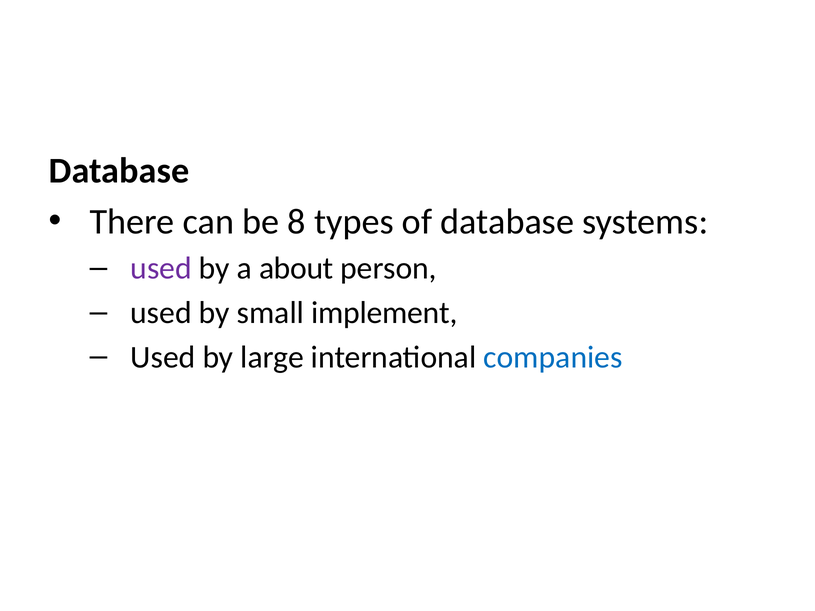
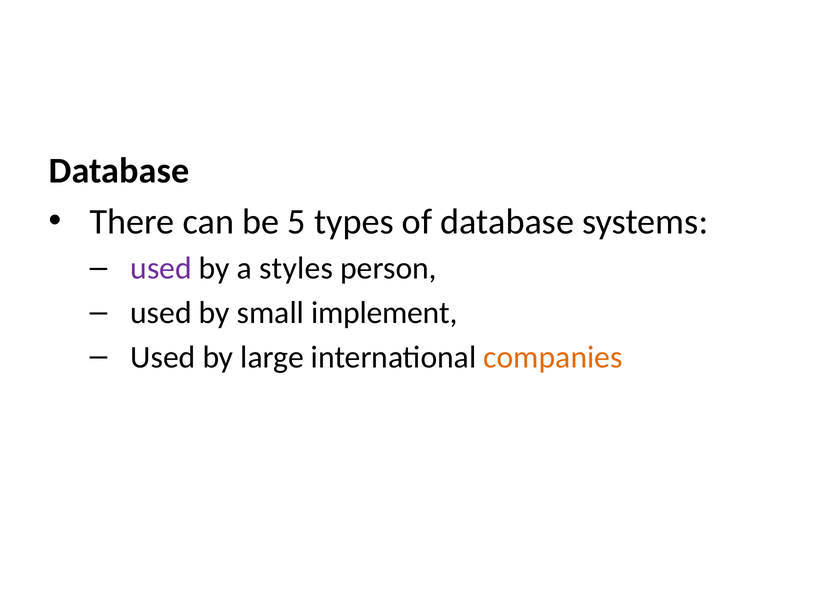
8: 8 -> 5 (297, 222)
about: about -> styles (296, 268)
companies colour: blue -> orange (553, 357)
